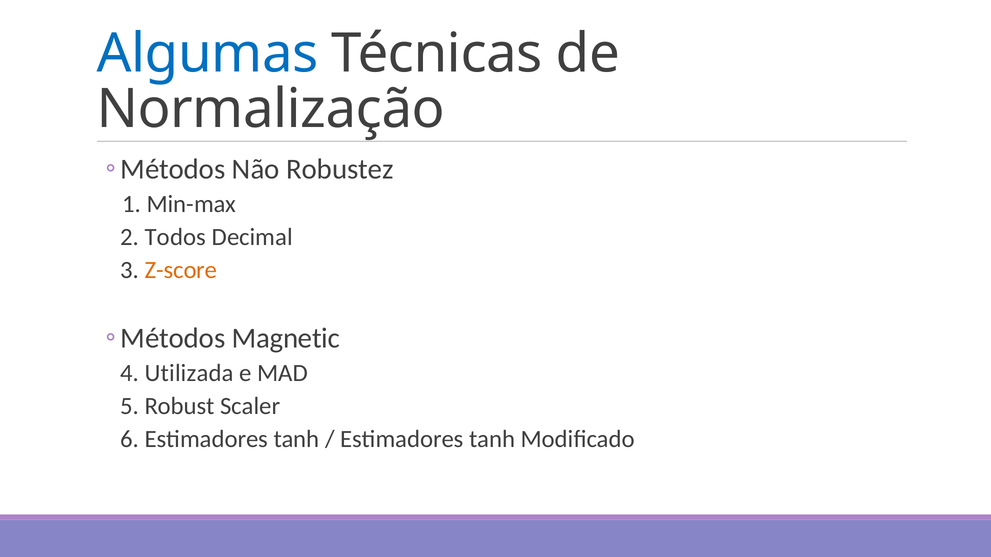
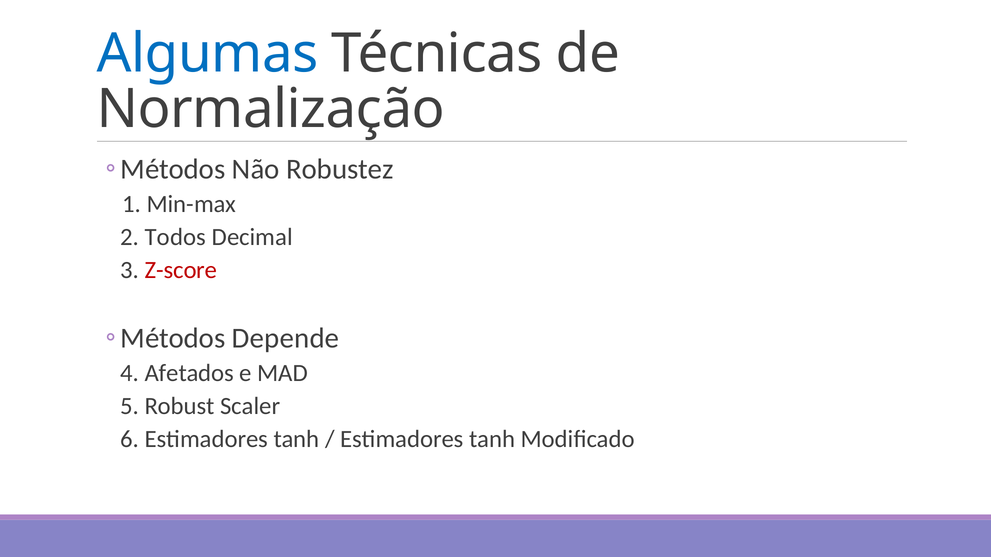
Z-score colour: orange -> red (181, 270)
Magnetic: Magnetic -> Depende (286, 338)
Utilizada: Utilizada -> Afetados (189, 374)
